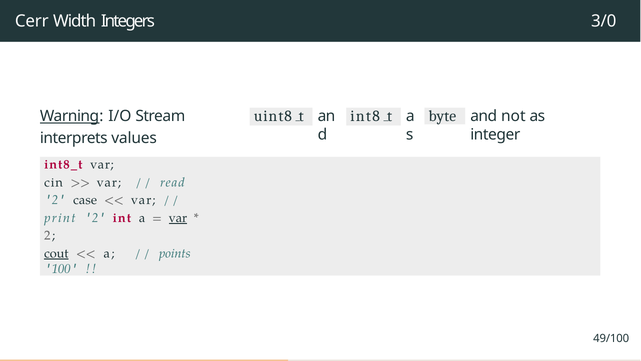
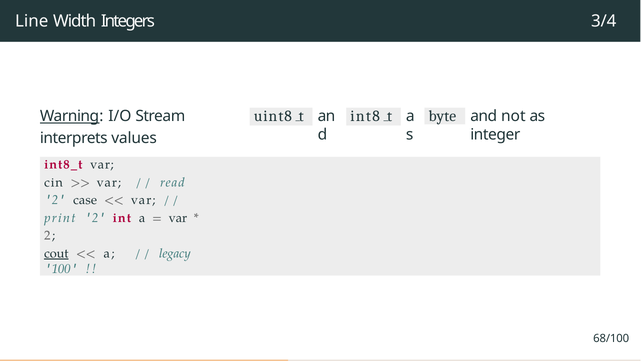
Cerr: Cerr -> Line (32, 21)
3/0: 3/0 -> 3/4 (604, 21)
var underline: present -> none (178, 218)
points: points -> legacy (175, 253)
49/100: 49/100 -> 68/100 (611, 338)
